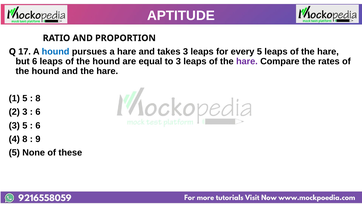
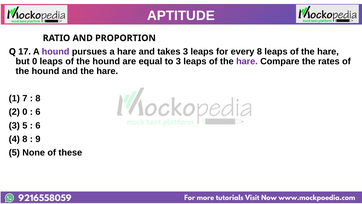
hound colour: blue -> purple (56, 52)
every 5: 5 -> 8 (259, 52)
but 6: 6 -> 0 (35, 61)
5: 5 -> 7 (25, 98)
2 3: 3 -> 0 (25, 112)
